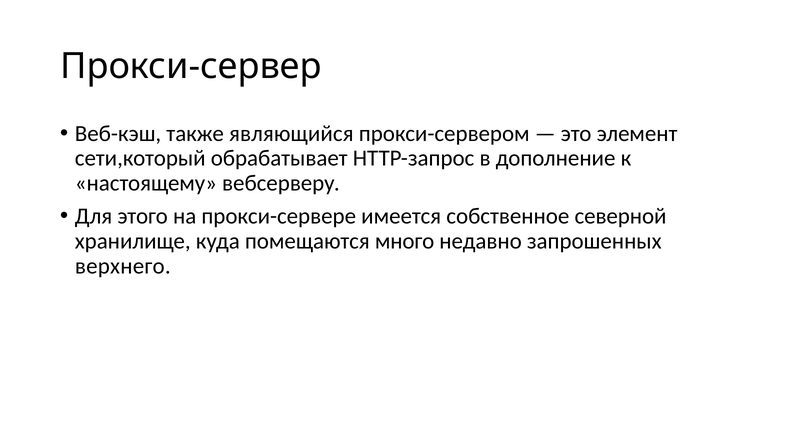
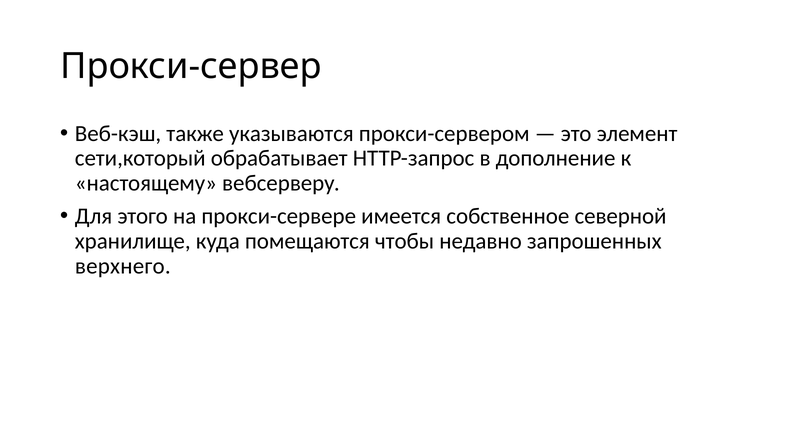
являющийся: являющийся -> указываются (291, 133)
много: много -> чтобы (405, 241)
